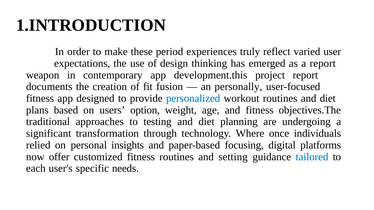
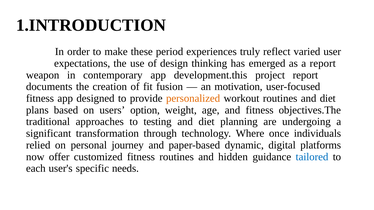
personally: personally -> motivation (238, 87)
personalized colour: blue -> orange (193, 99)
insights: insights -> journey (128, 145)
focusing: focusing -> dynamic (244, 145)
setting: setting -> hidden (233, 157)
